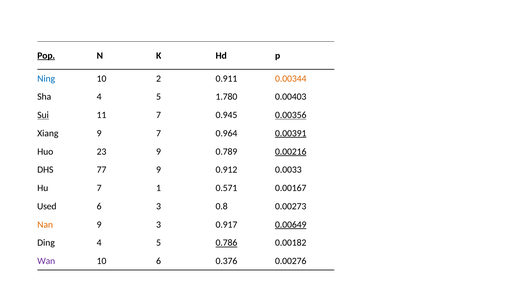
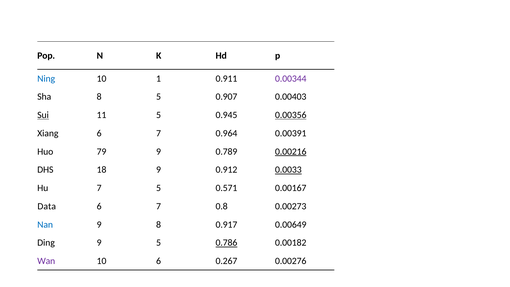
Pop underline: present -> none (46, 56)
2: 2 -> 1 (159, 79)
0.00344 colour: orange -> purple (291, 79)
Sha 4: 4 -> 8 (99, 97)
1.780: 1.780 -> 0.907 (226, 97)
11 7: 7 -> 5 (159, 115)
Xiang 9: 9 -> 6 (99, 133)
0.00391 underline: present -> none (291, 133)
23: 23 -> 79 (102, 151)
77: 77 -> 18 (102, 170)
0.0033 underline: none -> present (288, 170)
7 1: 1 -> 5 (159, 188)
Used: Used -> Data (47, 206)
3: 3 -> 7 (159, 206)
Nan colour: orange -> blue (45, 224)
9 3: 3 -> 8 (159, 224)
0.00649 underline: present -> none (291, 224)
Ding 4: 4 -> 9 (99, 243)
0.376: 0.376 -> 0.267 (226, 261)
